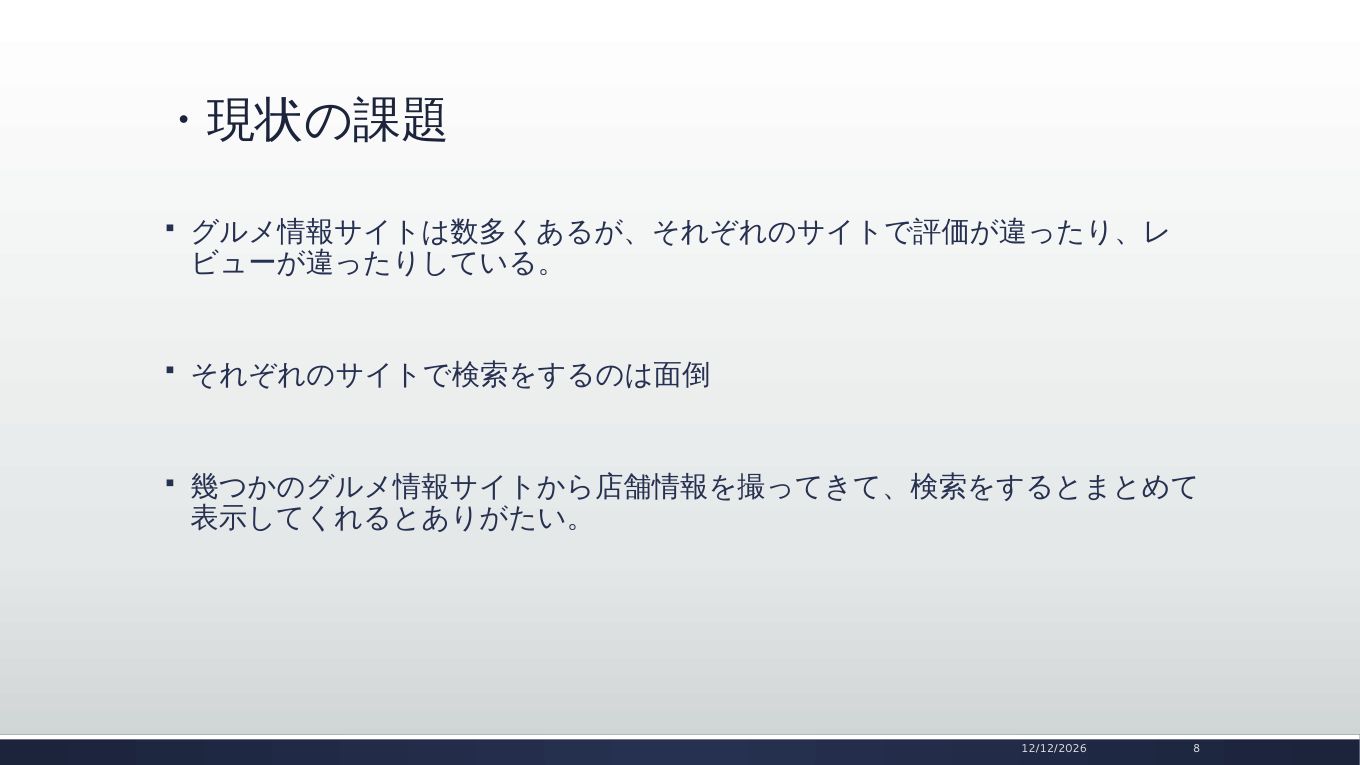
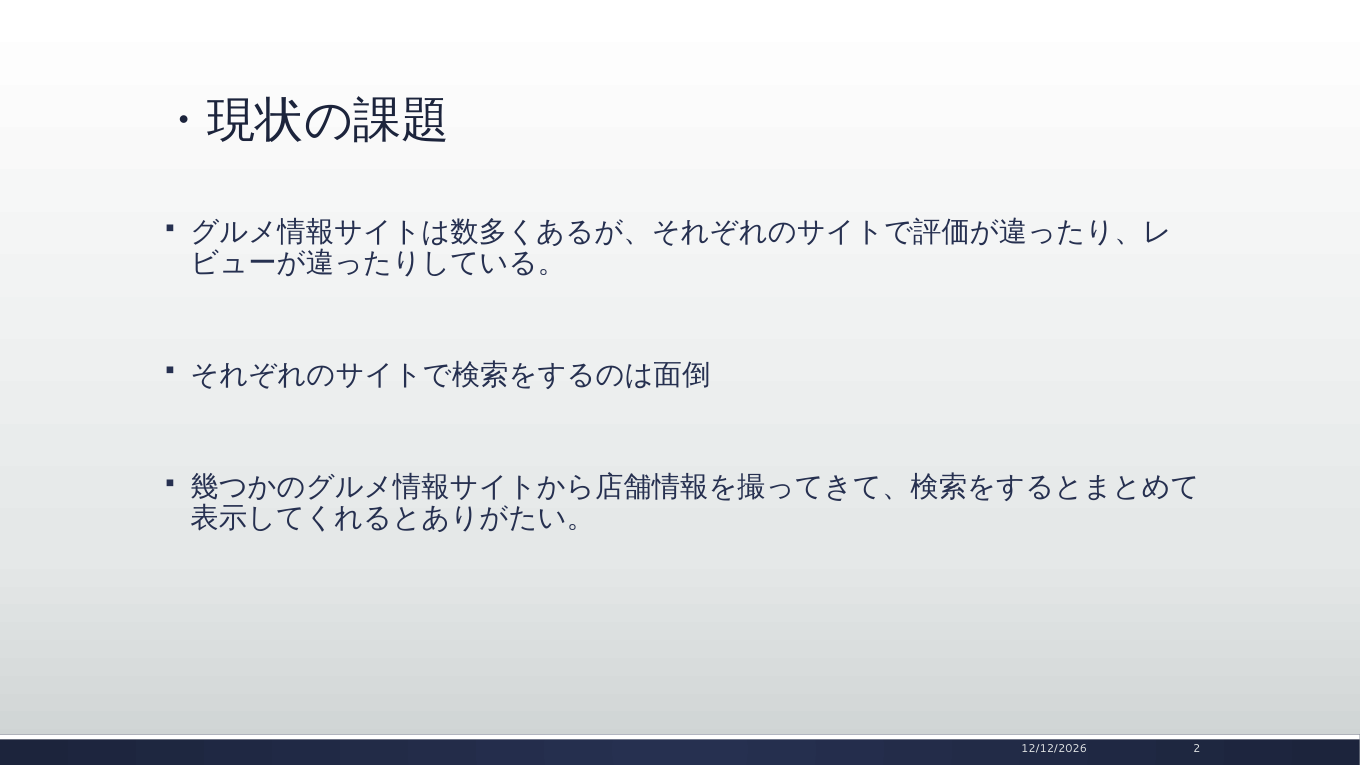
8: 8 -> 2 (1197, 749)
